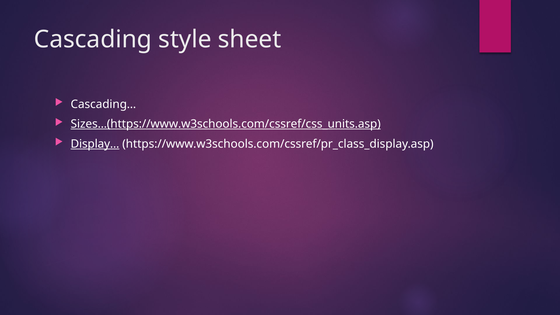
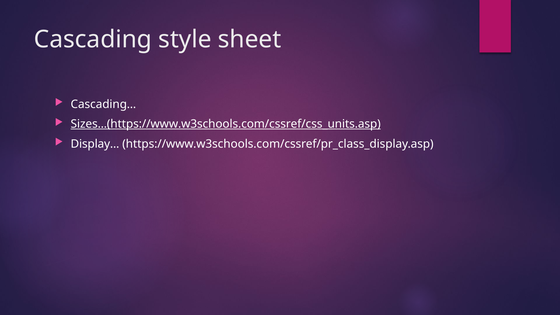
Display… underline: present -> none (95, 144)
